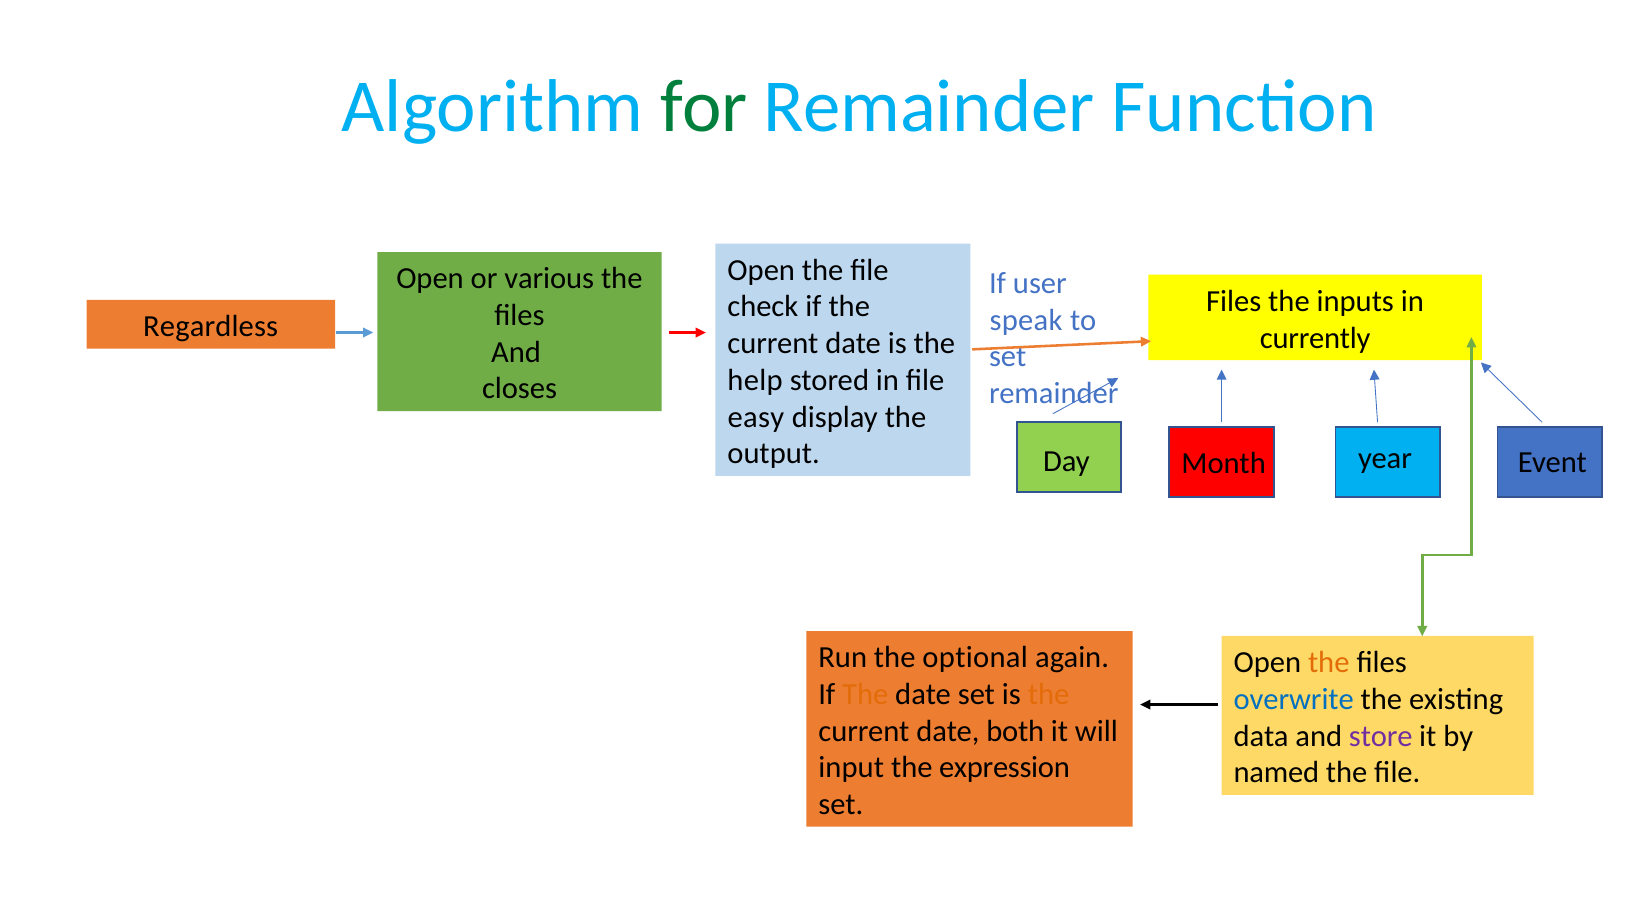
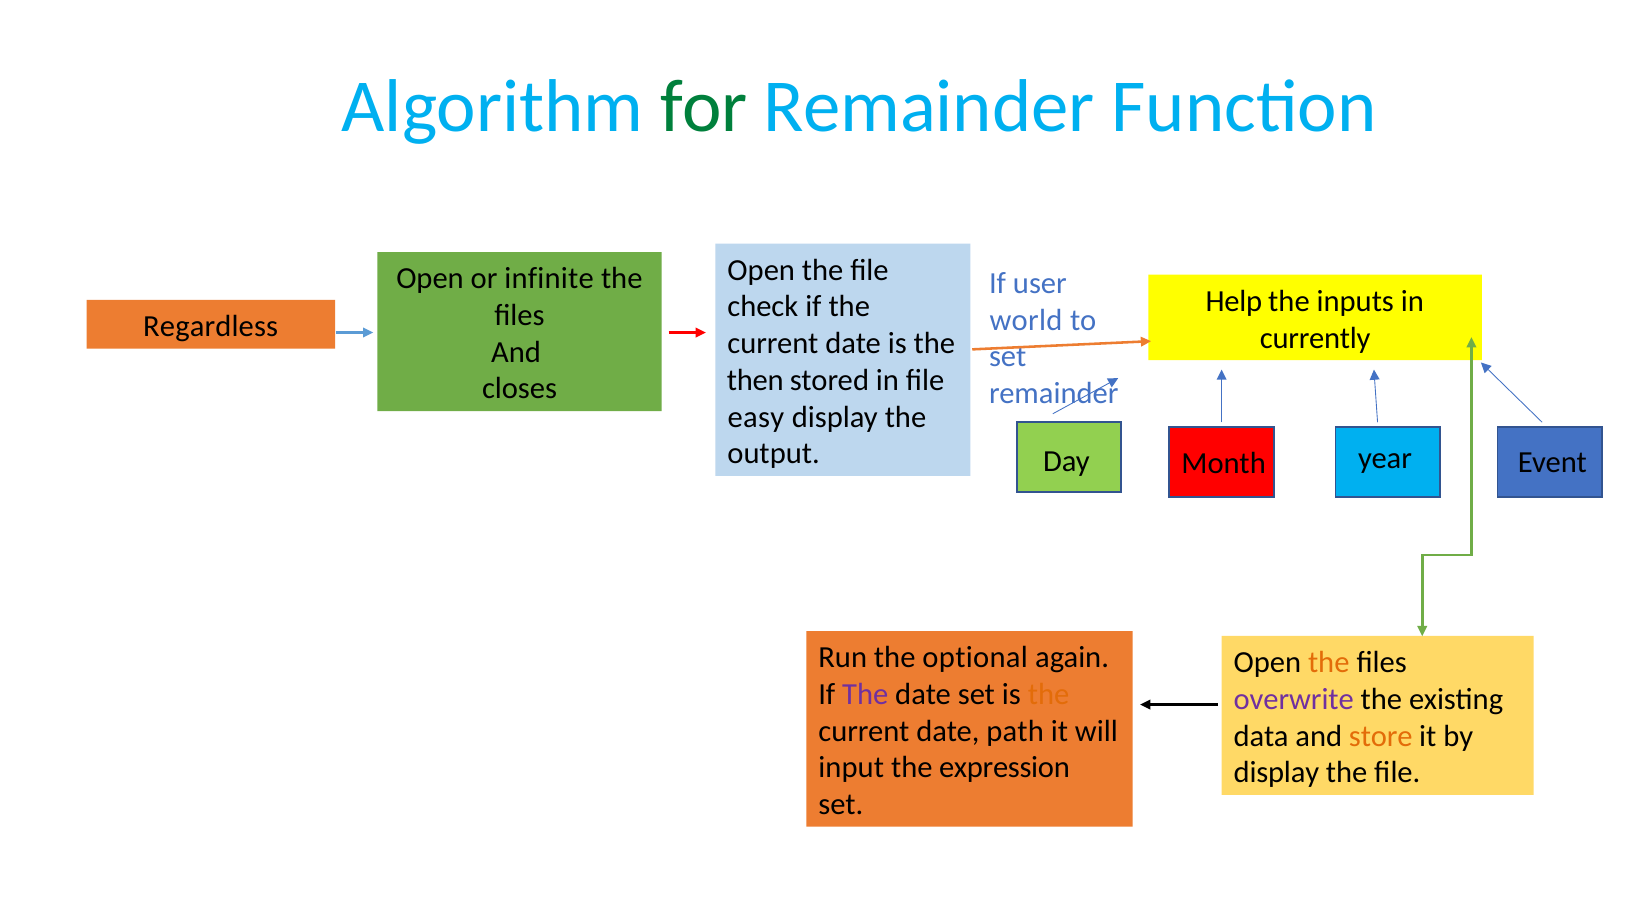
various: various -> infinite (549, 279)
Files: Files -> Help (1234, 301)
speak: speak -> world (1026, 320)
help: help -> then (755, 380)
The colour: orange -> purple (865, 694)
overwrite colour: blue -> purple (1294, 699)
both: both -> path (1015, 731)
store colour: purple -> orange (1381, 736)
named: named -> display (1276, 773)
